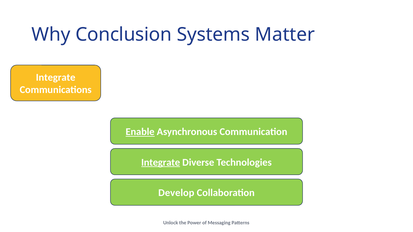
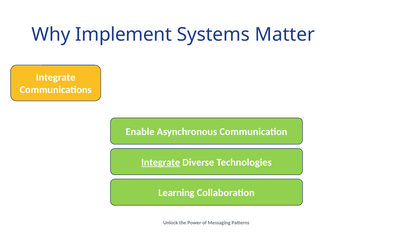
Conclusion: Conclusion -> Implement (124, 35)
Enable underline: present -> none (140, 132)
Develop: Develop -> Learning (176, 193)
